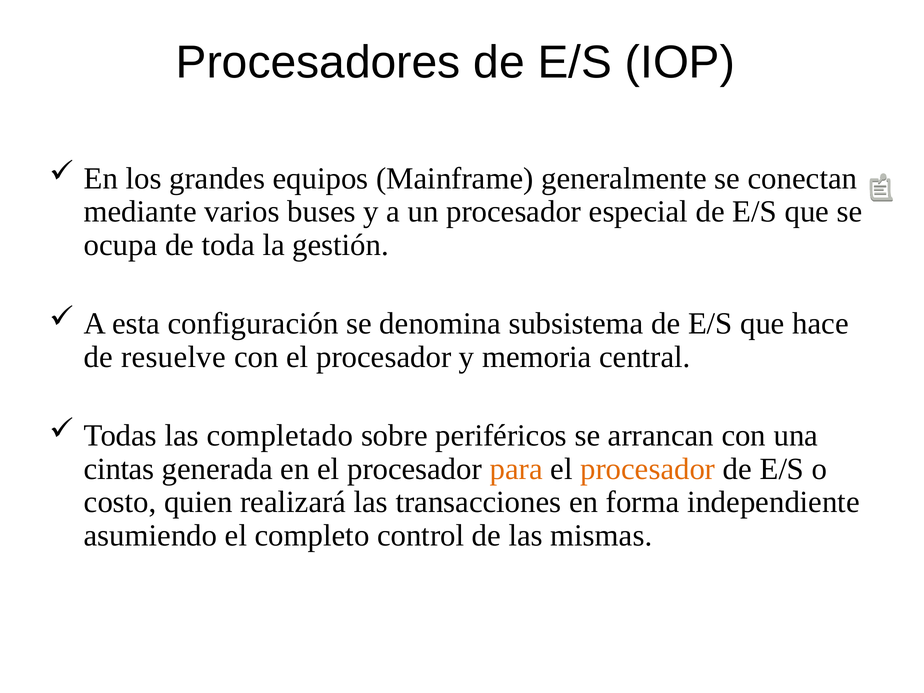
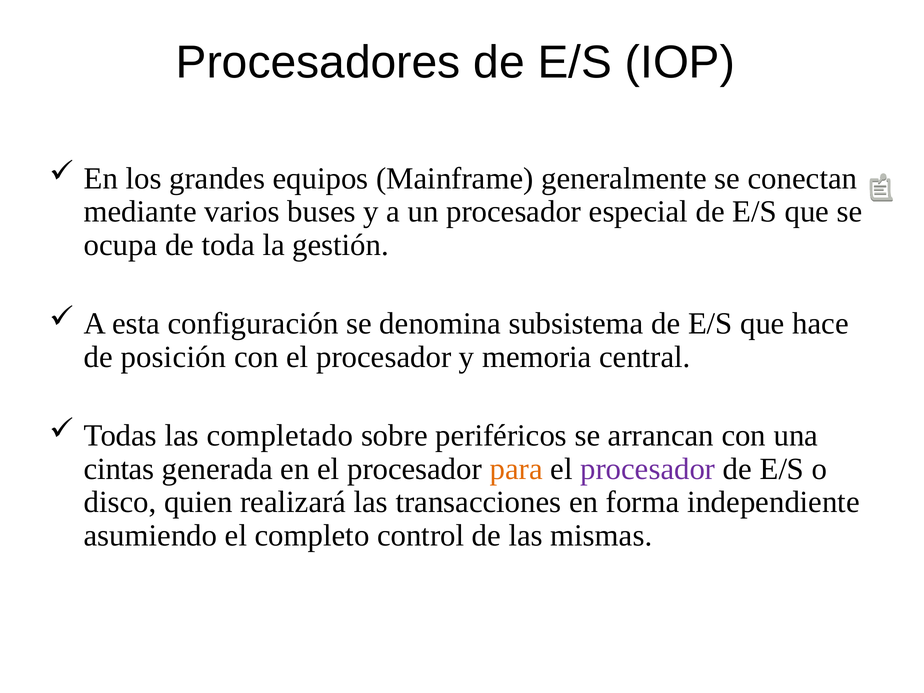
resuelve: resuelve -> posición (173, 357)
procesador colour: orange -> purple (648, 469)
costo: costo -> disco (120, 502)
